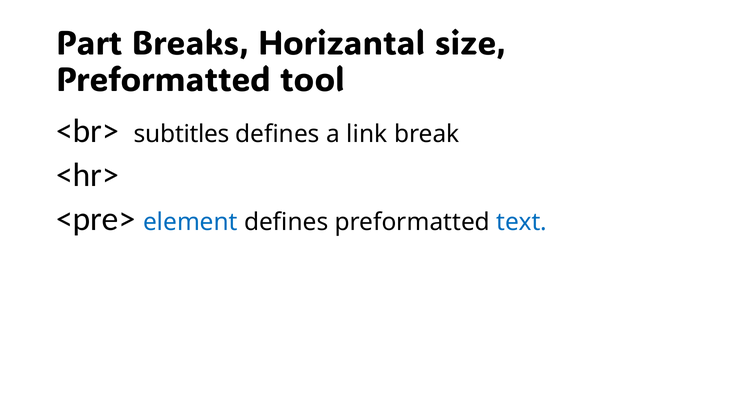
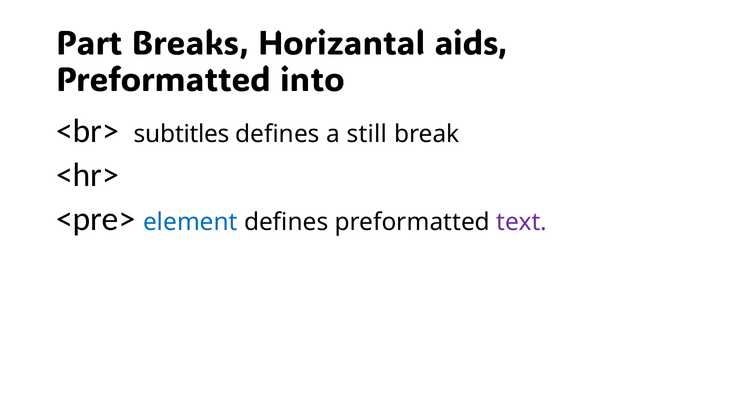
size: size -> aids (471, 44)
tool: tool -> into (313, 80)
link: link -> still (367, 134)
text colour: blue -> purple (522, 222)
